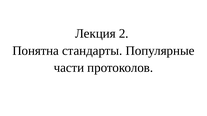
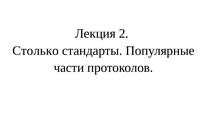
Понятна: Понятна -> Столько (36, 51)
